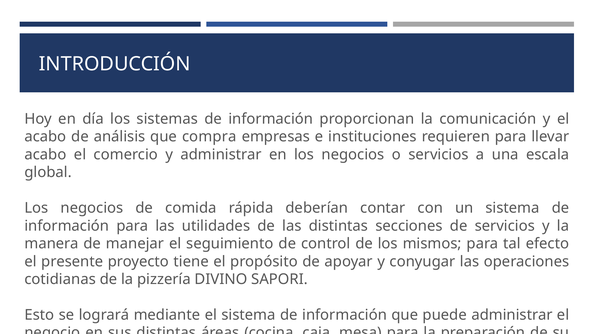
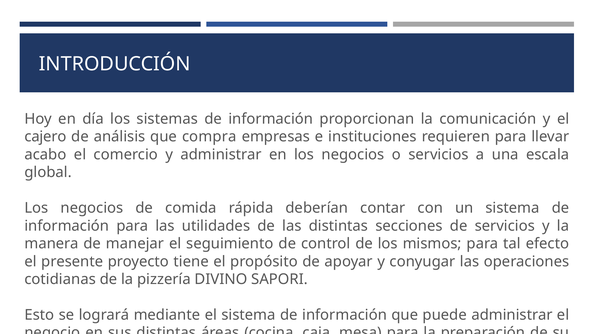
acabo: acabo -> cajero (45, 137)
